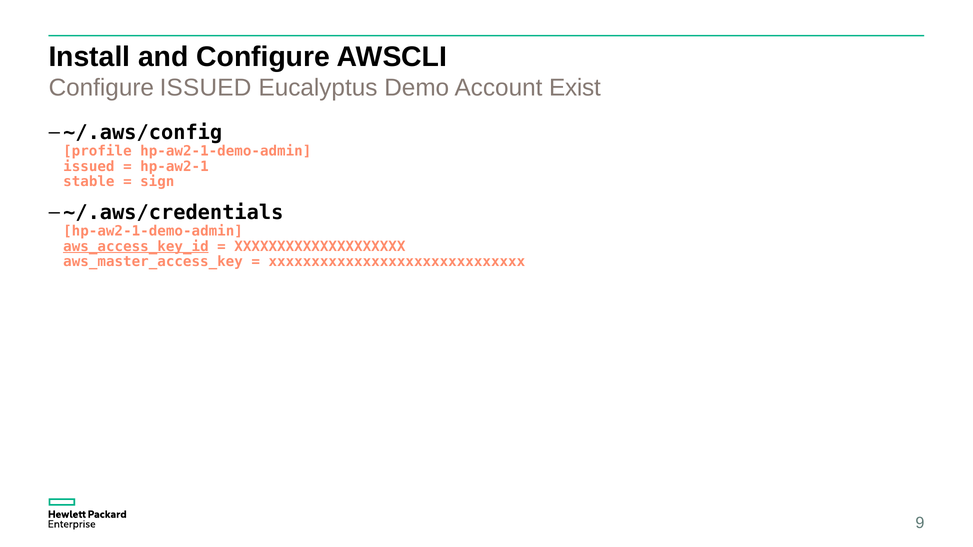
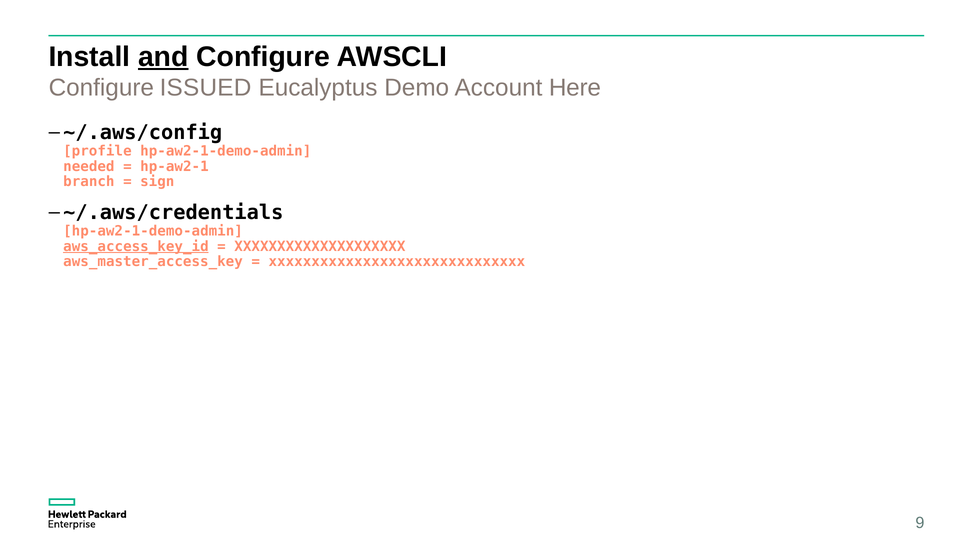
and underline: none -> present (163, 57)
Exist: Exist -> Here (575, 88)
issued: issued -> needed (89, 166)
stable: stable -> branch (89, 182)
